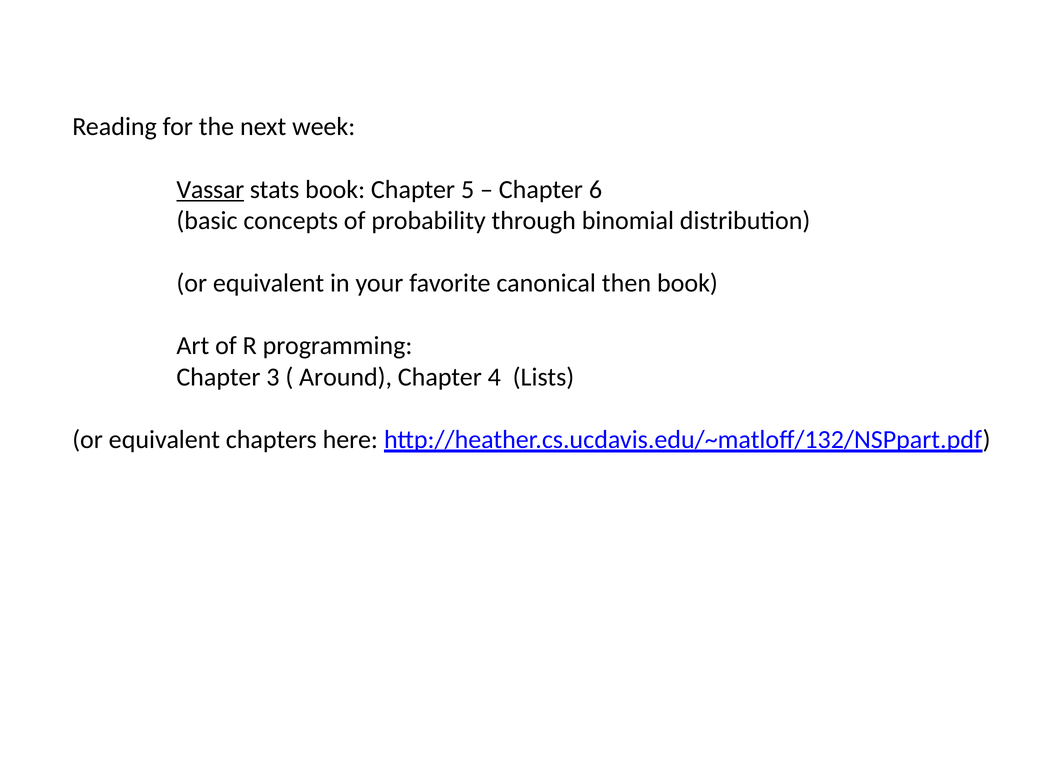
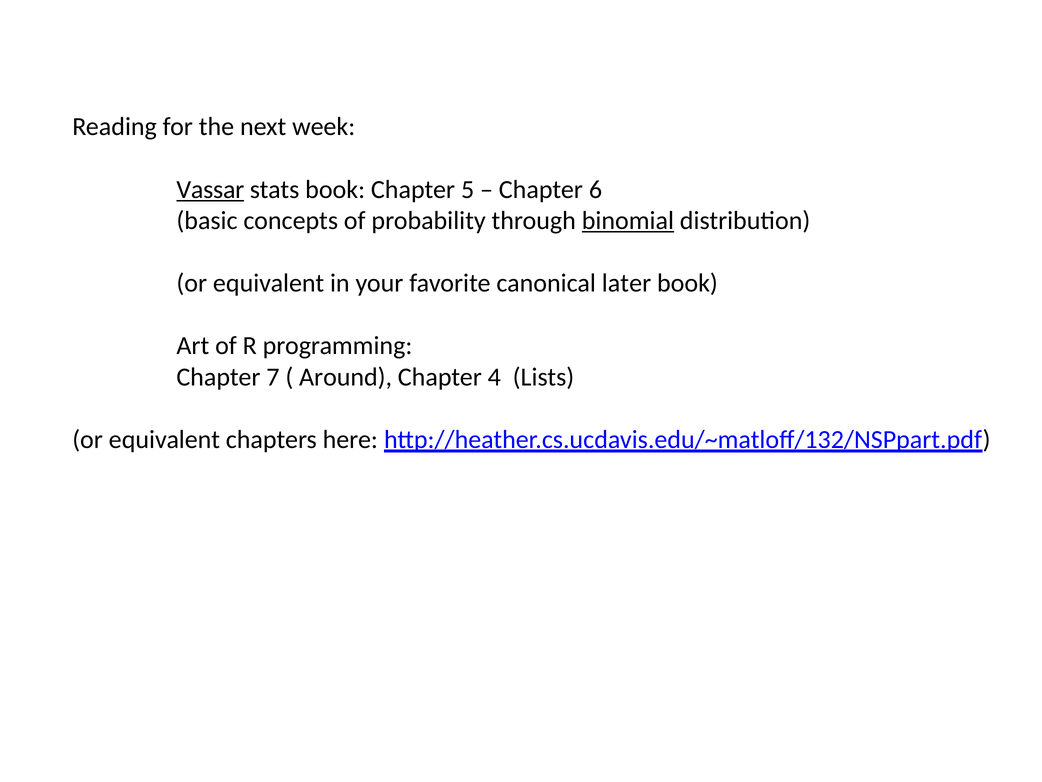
binomial underline: none -> present (628, 221)
then: then -> later (627, 283)
3: 3 -> 7 (273, 377)
